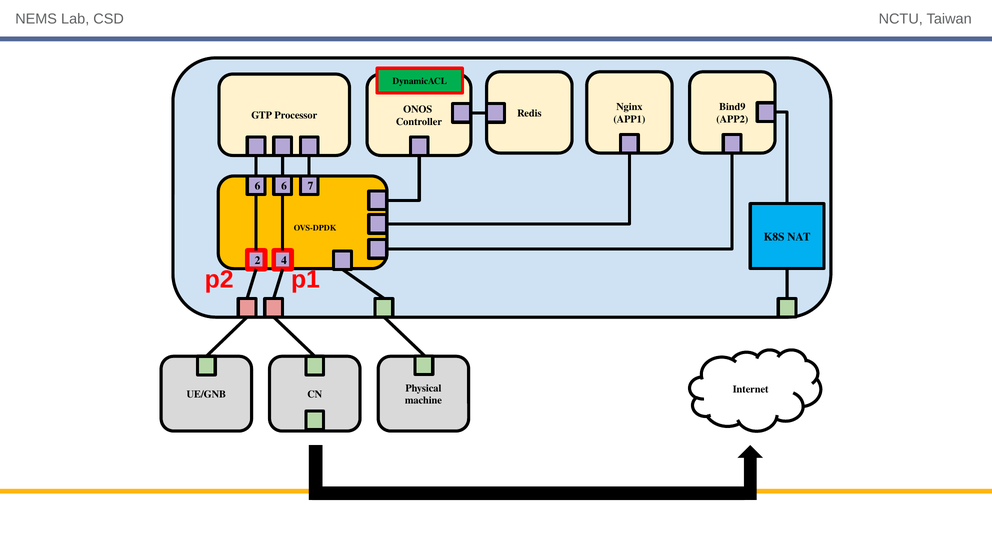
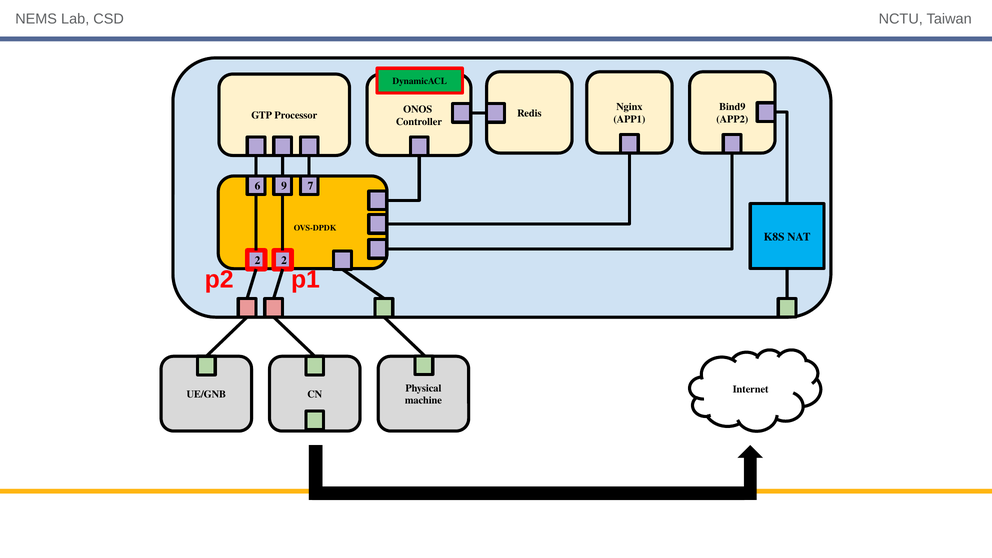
6 6: 6 -> 9 (284, 186)
2 4: 4 -> 2 (284, 261)
